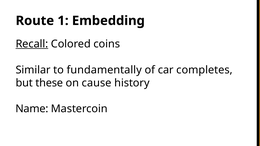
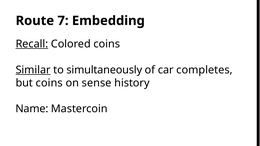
1: 1 -> 7 (63, 21)
Similar underline: none -> present (33, 70)
fundamentally: fundamentally -> simultaneously (104, 70)
but these: these -> coins (49, 83)
cause: cause -> sense (97, 83)
